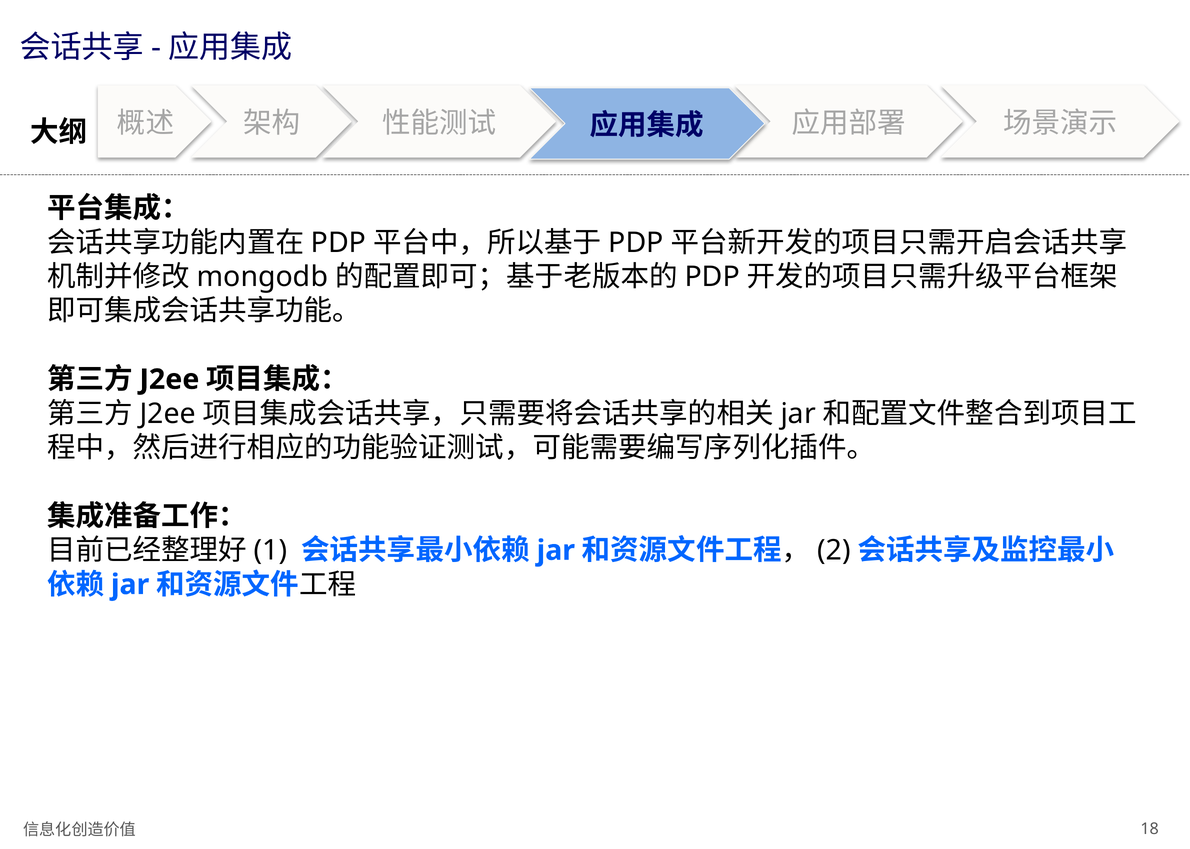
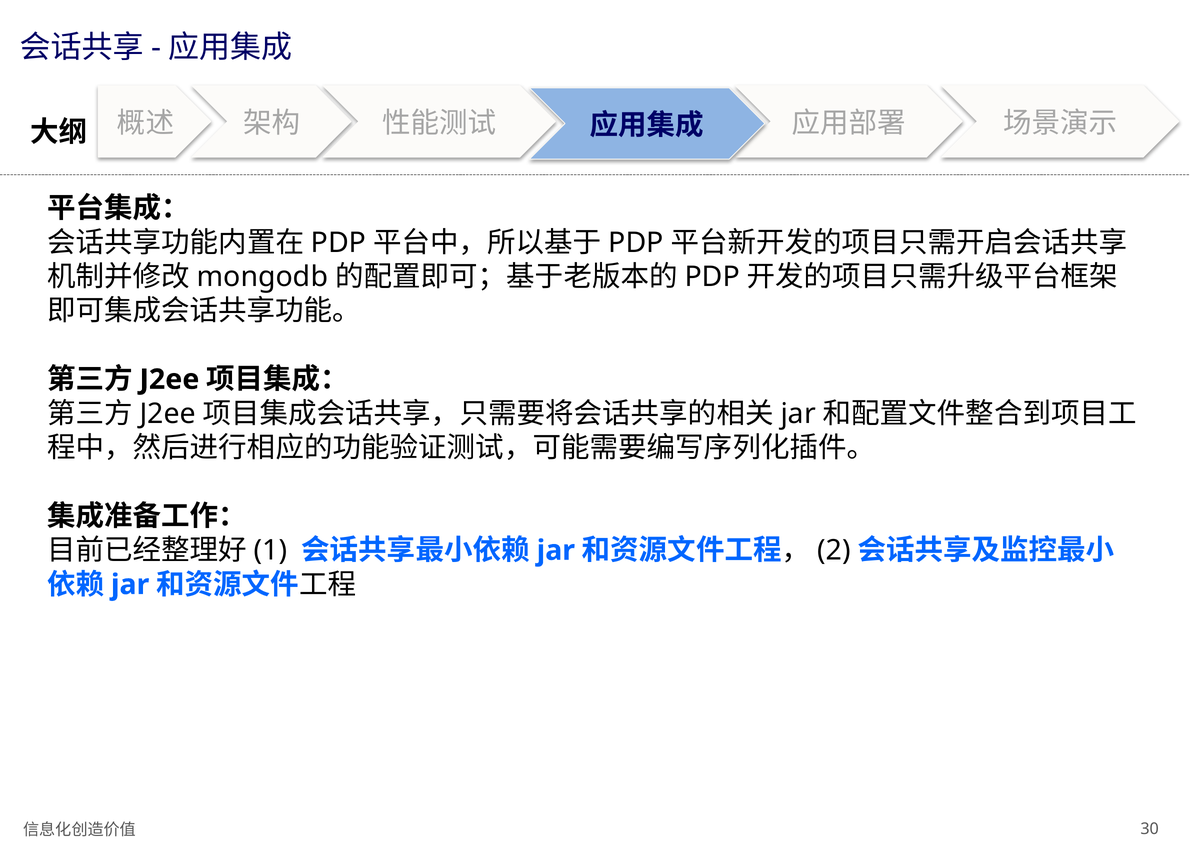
18: 18 -> 30 (1150, 829)
